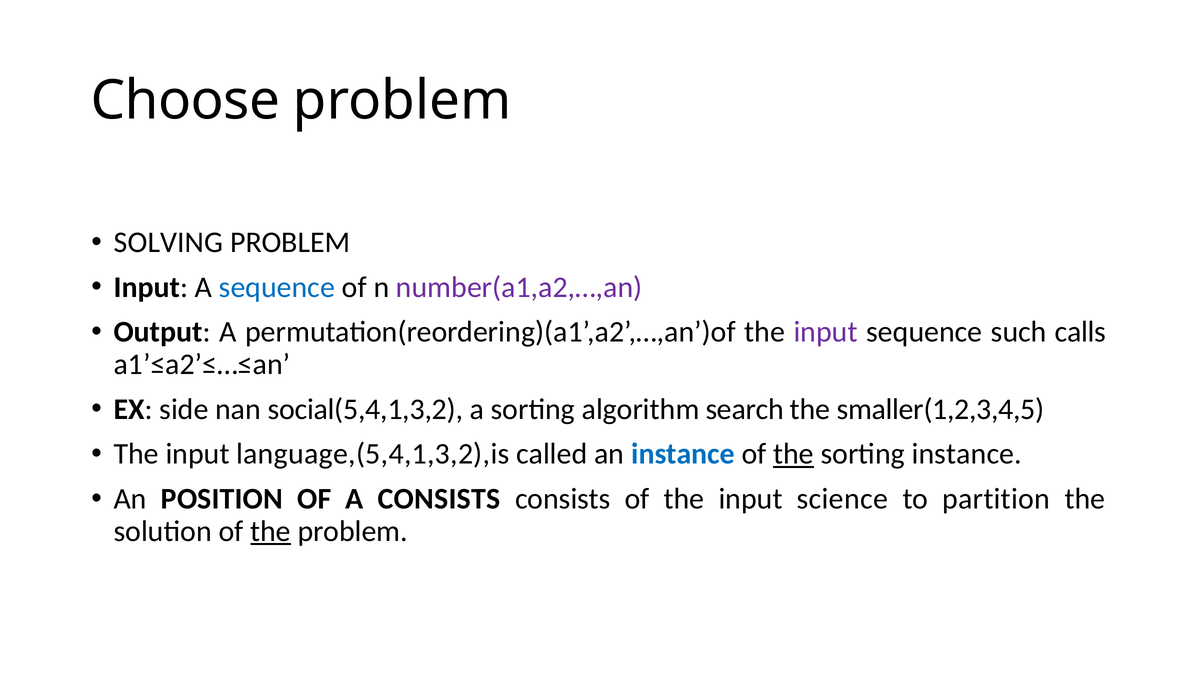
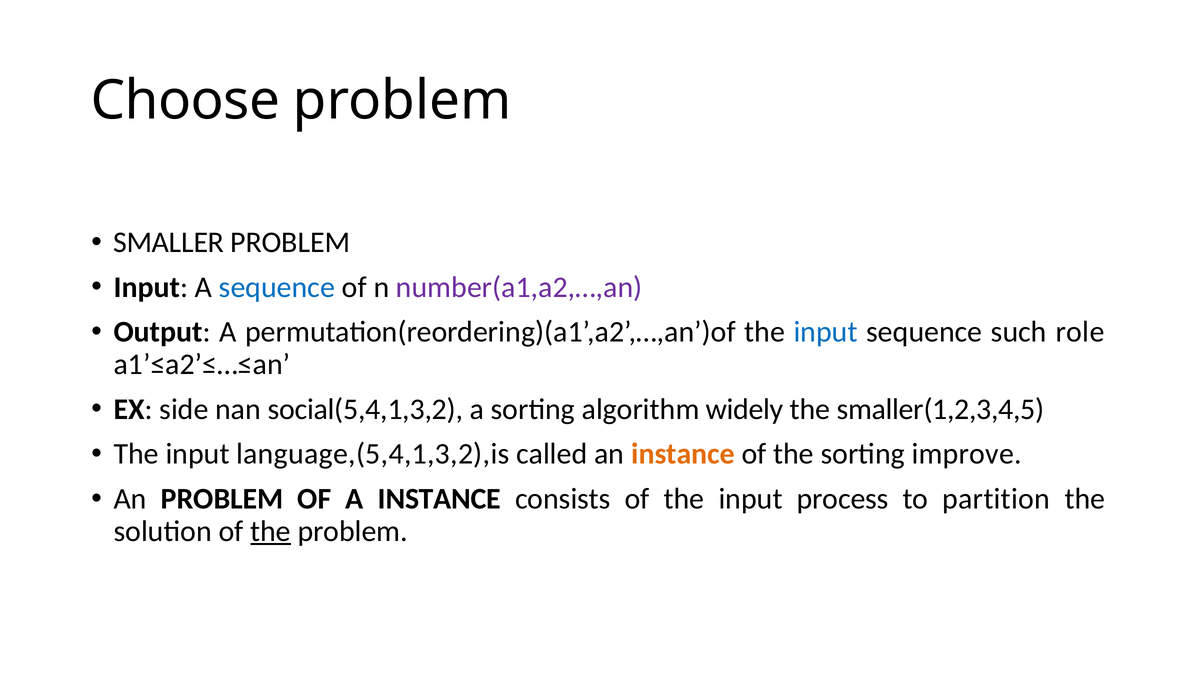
SOLVING: SOLVING -> SMALLER (169, 242)
input colour: purple -> blue (826, 332)
calls: calls -> role (1080, 332)
search: search -> widely (745, 409)
instance colour: blue -> orange (683, 454)
the underline: present -> none (794, 454)
sorting instance: instance -> improve (967, 454)
An POSITION: POSITION -> PROBLEM (222, 498)
A CONSISTS: CONSISTS -> INSTANCE (439, 498)
science: science -> process (843, 498)
